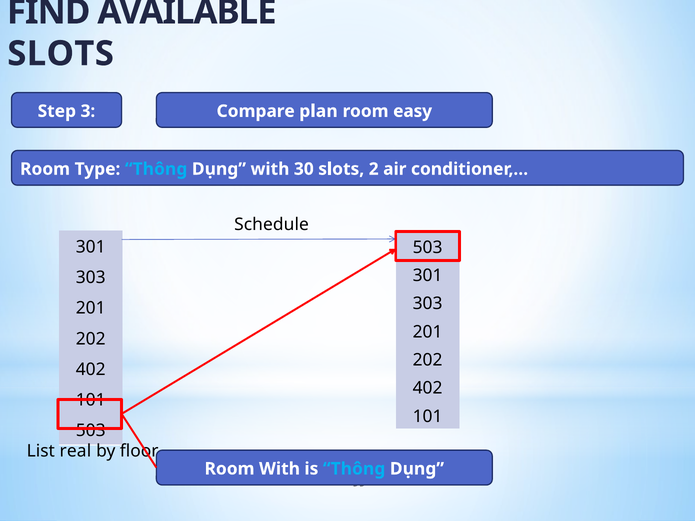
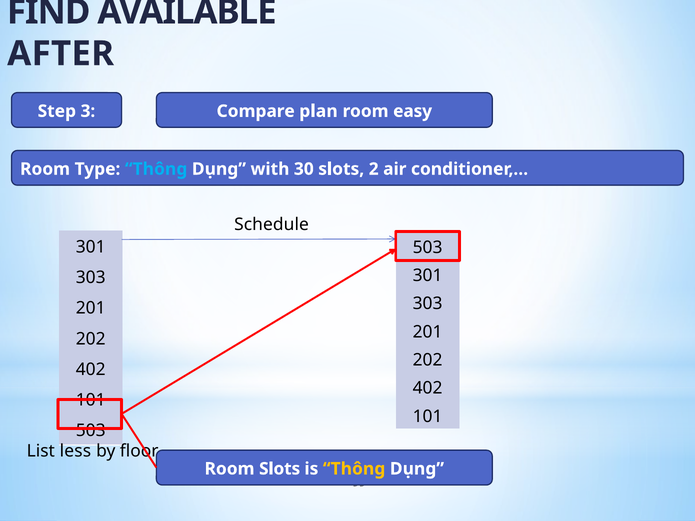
SLOTS: SLOTS -> AFTER (61, 54)
real: real -> less (75, 451)
Room With: With -> Slots (280, 469)
Thông colour: light blue -> yellow (354, 469)
